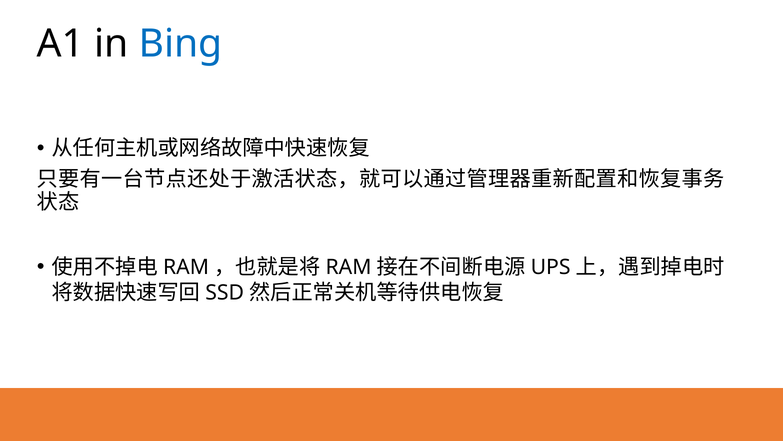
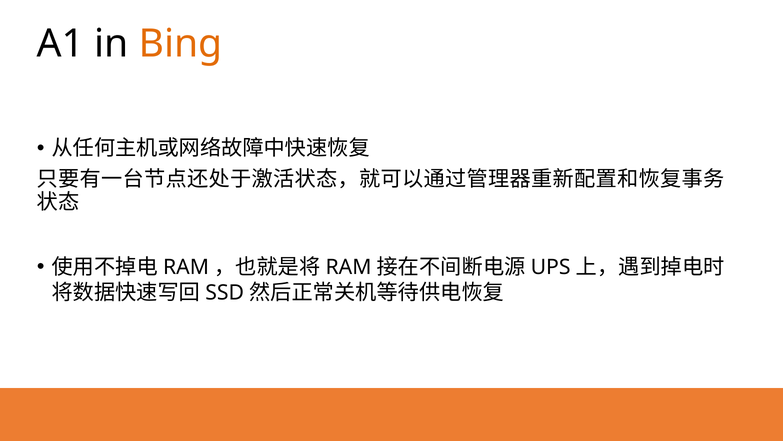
Bing colour: blue -> orange (181, 44)
